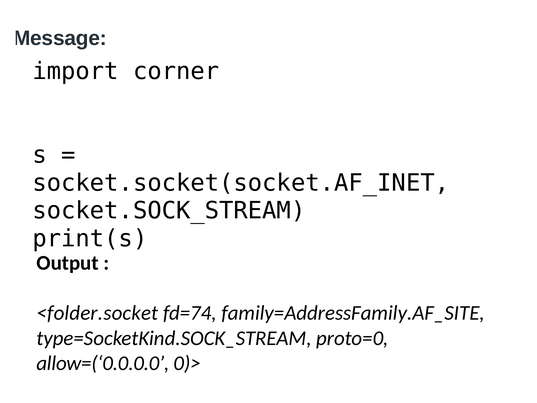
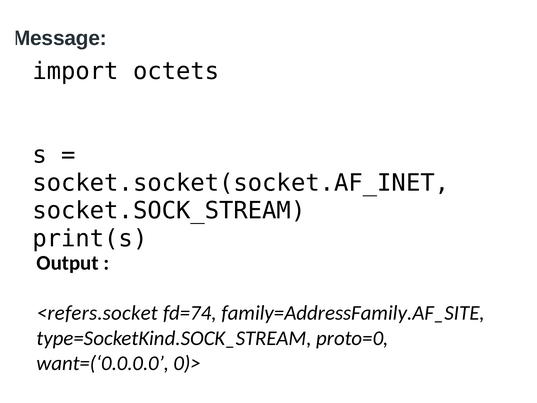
corner: corner -> octets (176, 71)
<folder.socket: <folder.socket -> <refers.socket (97, 313)
allow=(‘0.0.0.0: allow=(‘0.0.0.0 -> want=(‘0.0.0.0 (103, 363)
